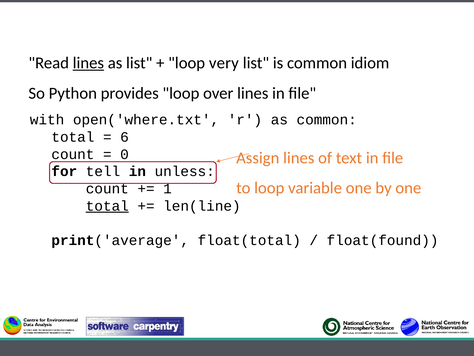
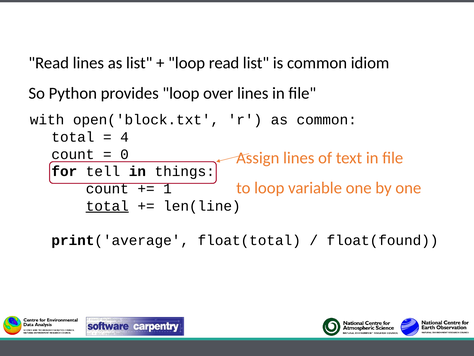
lines underline: present -> none (88, 63)
loop very: very -> read (224, 63)
open('where.txt: open('where.txt -> open('block.txt (146, 120)
6: 6 -> 4 (125, 137)
unless: unless -> things (185, 171)
